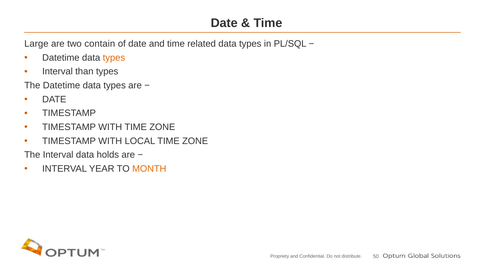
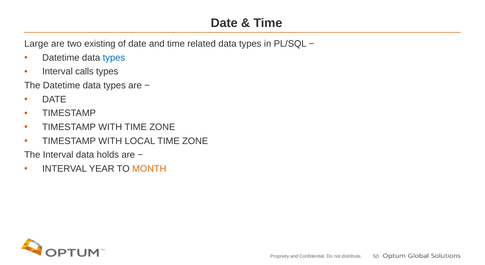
contain: contain -> existing (100, 44)
types colour: orange -> blue (114, 58)
than: than -> calls (84, 71)
